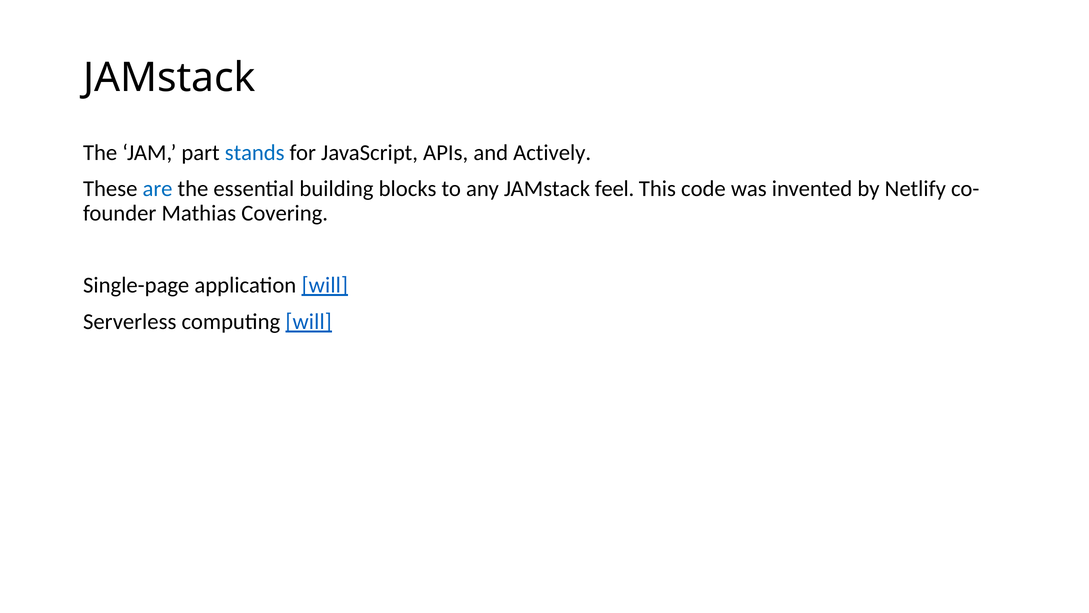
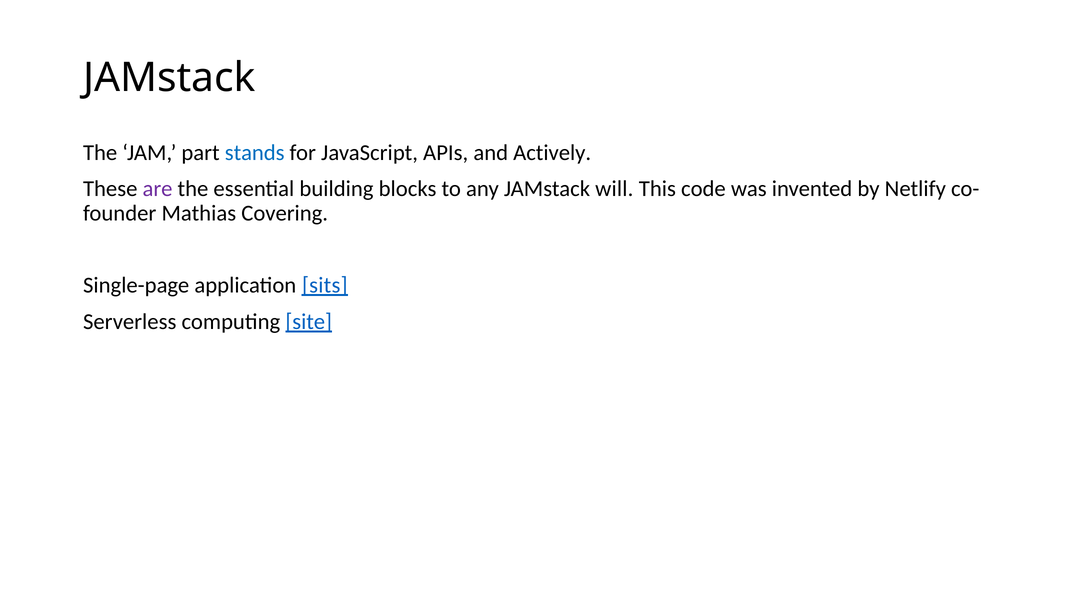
are colour: blue -> purple (158, 188)
feel: feel -> will (614, 188)
application will: will -> sits (325, 285)
computing will: will -> site (309, 321)
